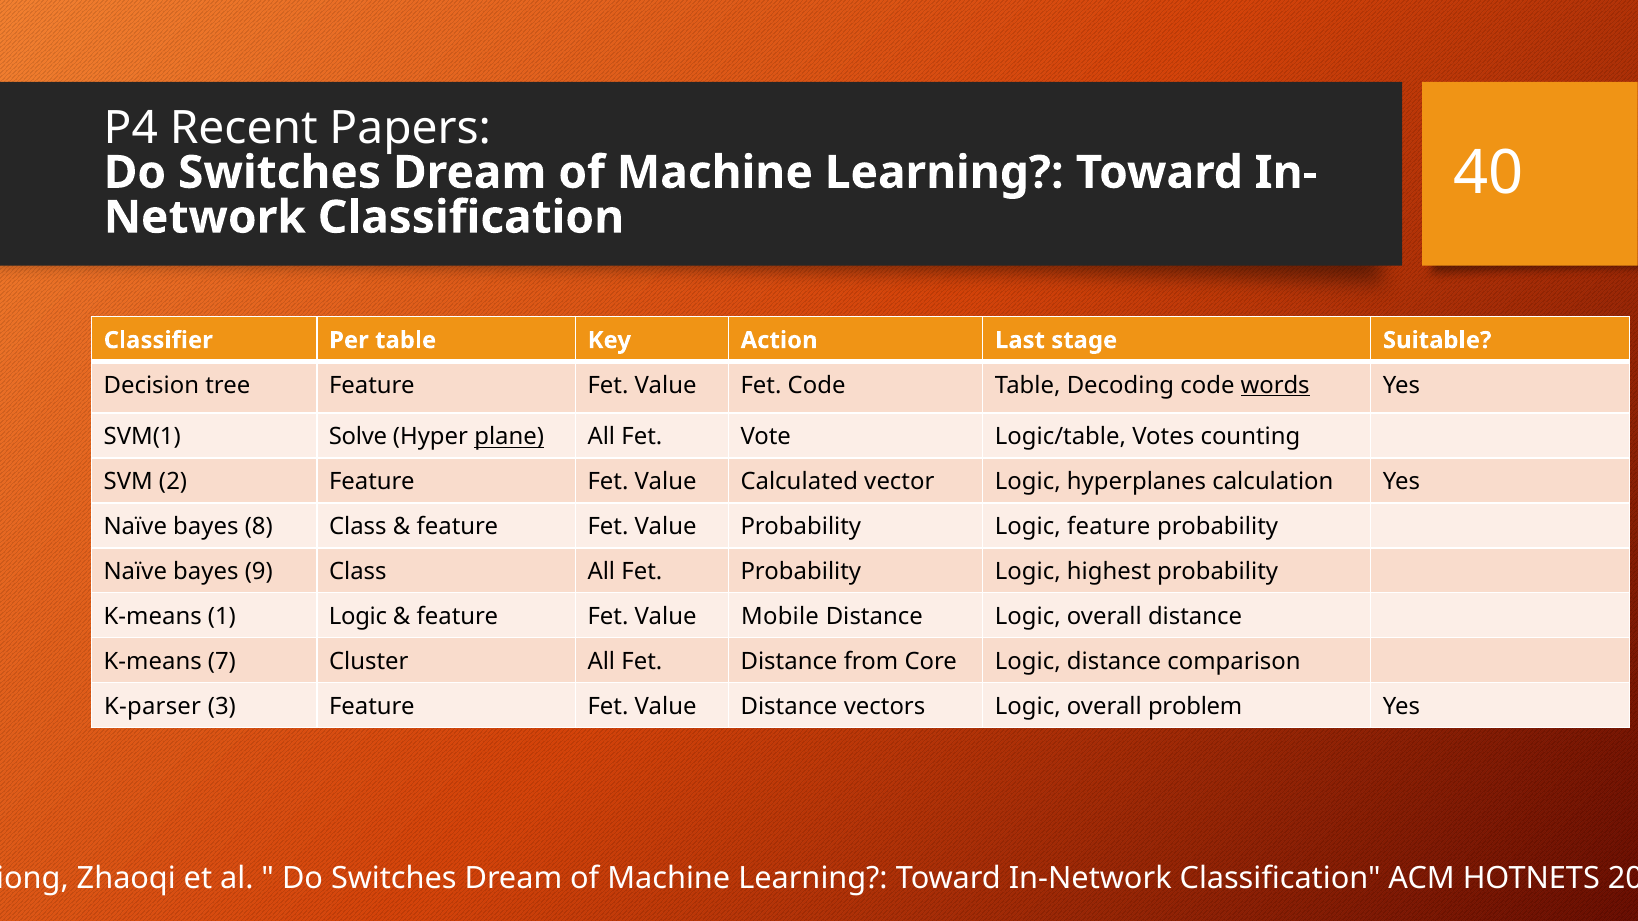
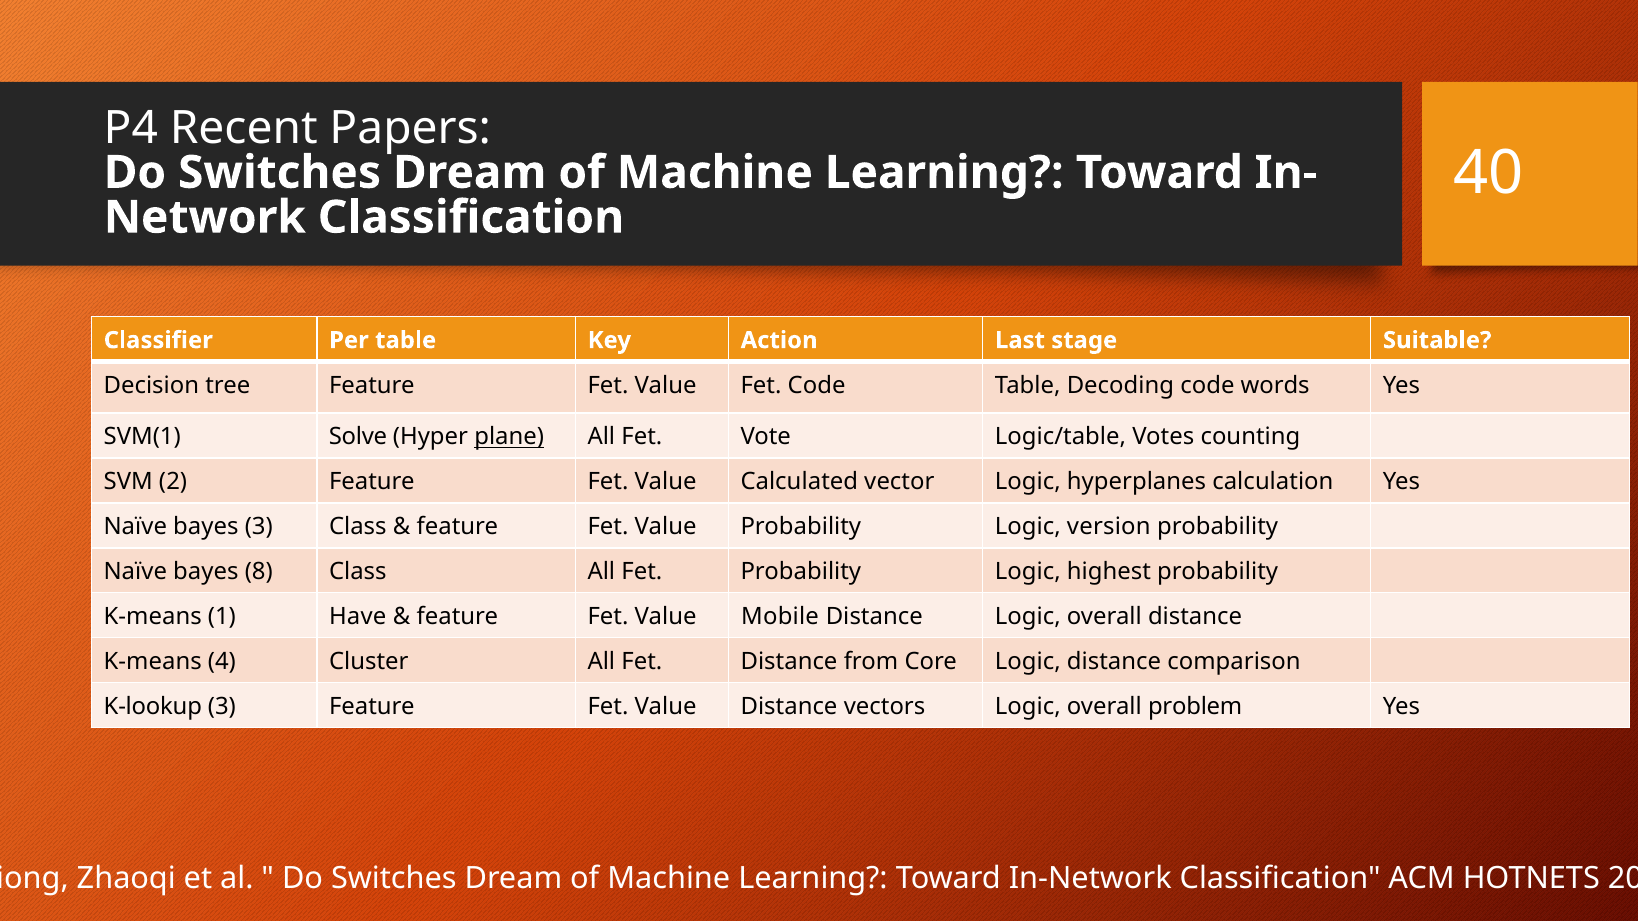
words underline: present -> none (1275, 385)
bayes 8: 8 -> 3 (259, 527)
Logic feature: feature -> version (1109, 527)
9: 9 -> 8 (259, 572)
1 Logic: Logic -> Have (358, 617)
7: 7 -> 4 (222, 662)
K-parser: K-parser -> K-lookup (153, 707)
